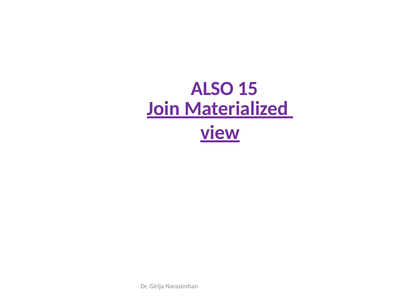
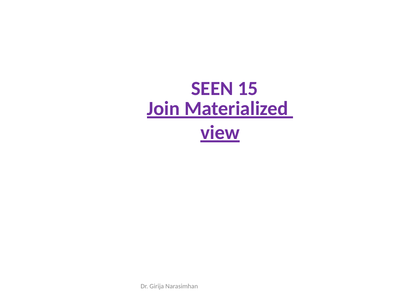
ALSO: ALSO -> SEEN (212, 89)
